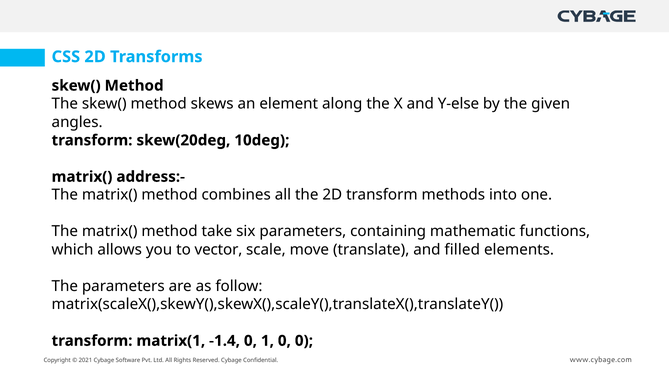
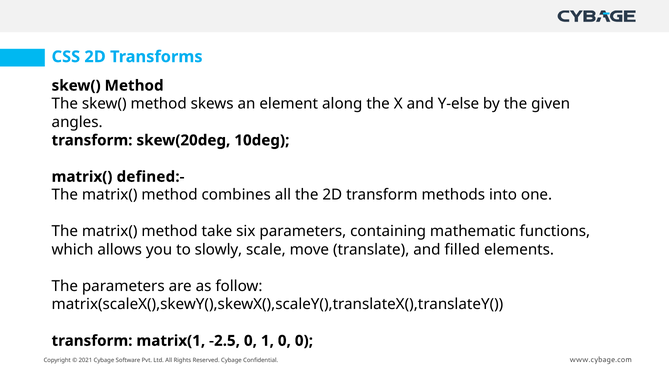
address:-: address:- -> defined:- (151, 177)
vector: vector -> slowly (218, 250)
-1.4: -1.4 -> -2.5 (225, 341)
